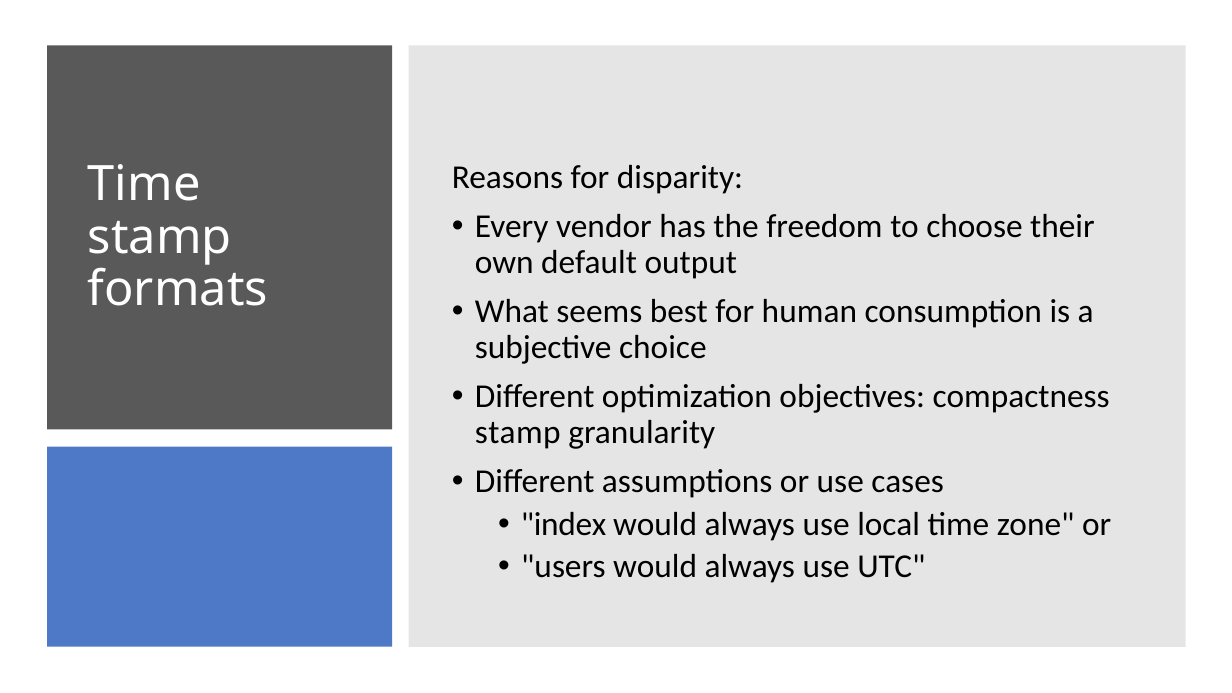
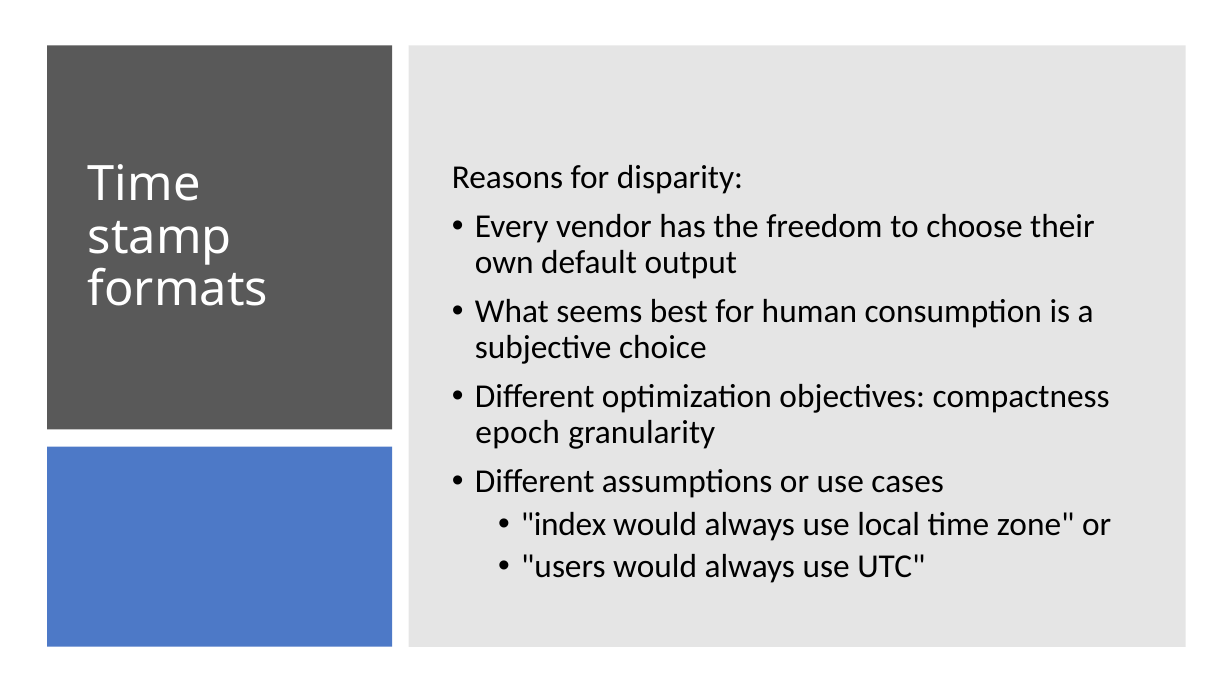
stamp: stamp -> epoch (518, 433)
